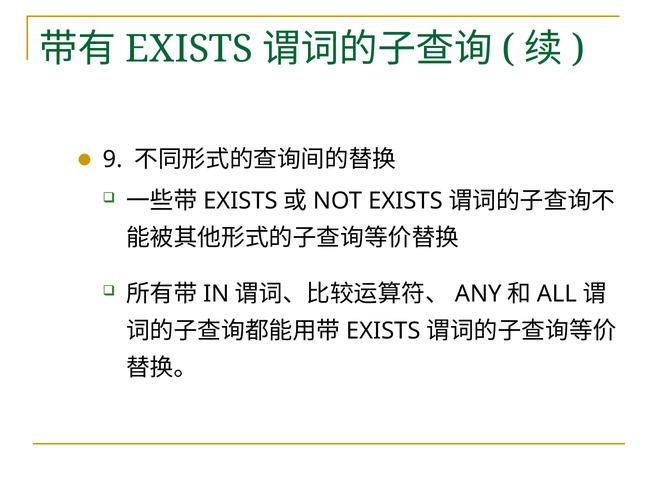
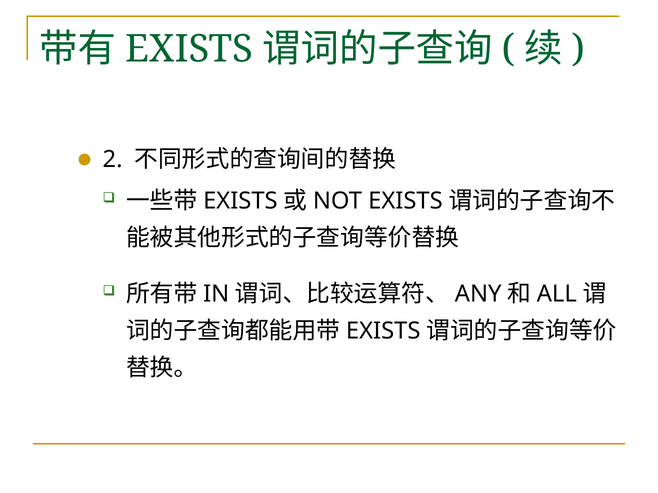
9: 9 -> 2 (113, 159)
